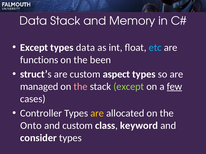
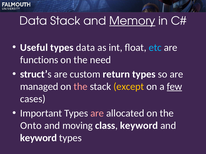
Memory underline: none -> present (132, 21)
Except: Except -> Useful (34, 48)
been: been -> need (100, 60)
aspect: aspect -> return (116, 74)
except colour: light green -> yellow (129, 87)
Controller: Controller -> Important (41, 114)
are colour: yellow -> pink (97, 114)
and custom: custom -> moving (78, 126)
consider: consider -> keyword (38, 138)
